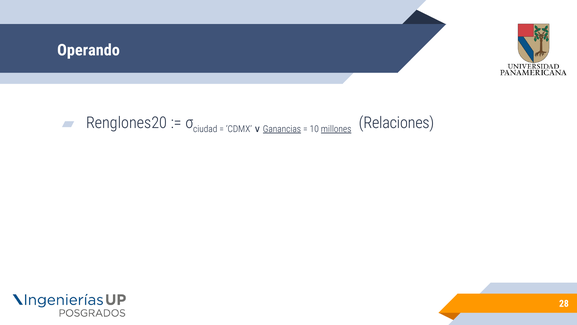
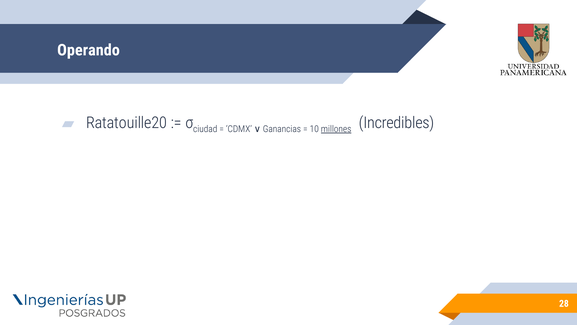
Renglones20: Renglones20 -> Ratatouille20 (127, 123)
Ganancias underline: present -> none (282, 129)
Relaciones: Relaciones -> Incredibles (397, 123)
